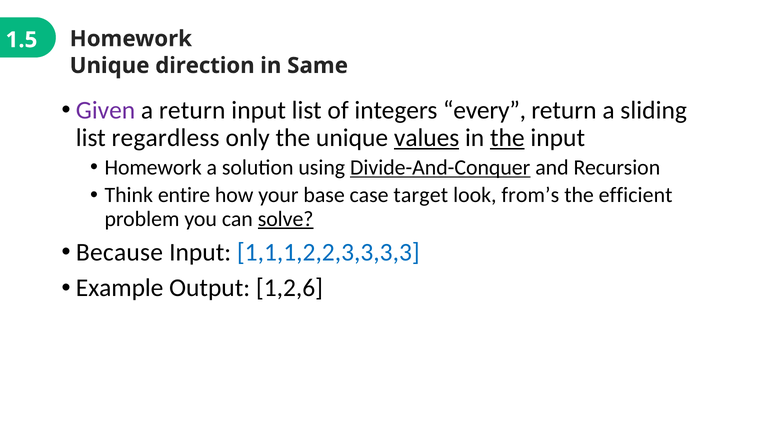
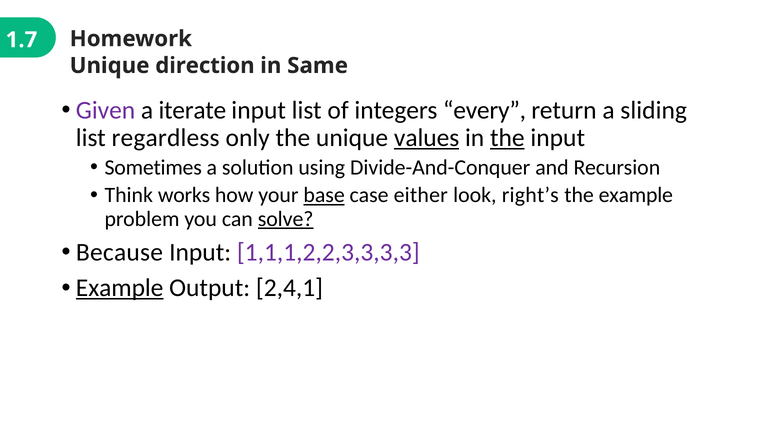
1.5: 1.5 -> 1.7 (21, 40)
a return: return -> iterate (192, 110)
Homework: Homework -> Sometimes (153, 167)
Divide-And-Conquer underline: present -> none (440, 167)
entire: entire -> works (184, 195)
base underline: none -> present (324, 195)
target: target -> either (421, 195)
from’s: from’s -> right’s (530, 195)
the efficient: efficient -> example (636, 195)
1,1,1,2,2,3,3,3,3 colour: blue -> purple (328, 252)
Example underline: none -> present (120, 288)
1,2,6: 1,2,6 -> 2,4,1 (289, 288)
